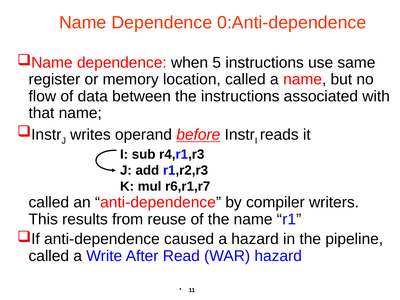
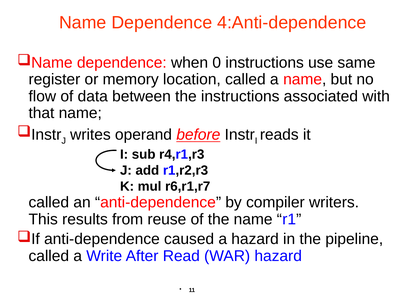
0:Anti-dependence: 0:Anti-dependence -> 4:Anti-dependence (292, 23)
5: 5 -> 0 (217, 63)
